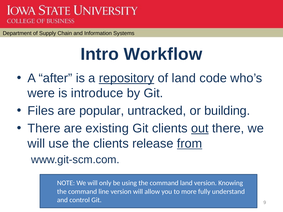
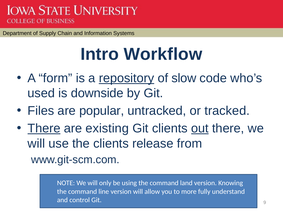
after: after -> form (56, 78)
of land: land -> slow (184, 78)
were: were -> used (41, 93)
introduce: introduce -> downside (97, 93)
building: building -> tracked (227, 111)
There underline: none -> present (44, 129)
from underline: present -> none (190, 144)
